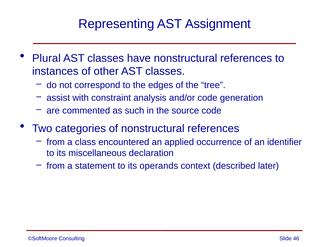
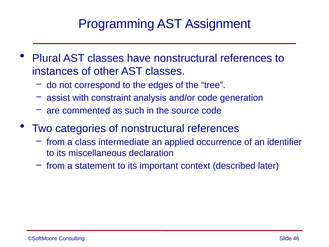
Representing: Representing -> Programming (116, 24)
encountered: encountered -> intermediate (124, 142)
operands: operands -> important (159, 166)
